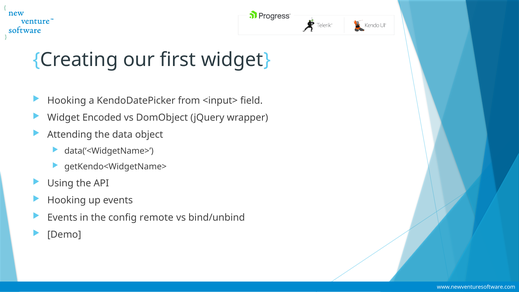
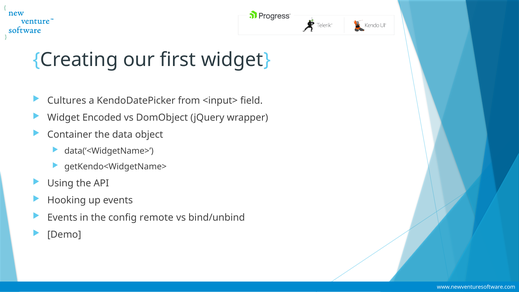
Hooking: Hooking -> Cultures (67, 100)
Attending: Attending -> Container (70, 135)
